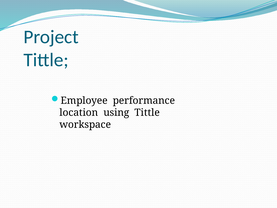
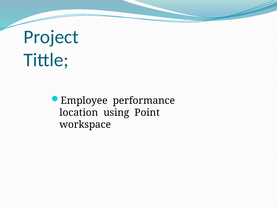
using Tittle: Tittle -> Point (147, 112)
